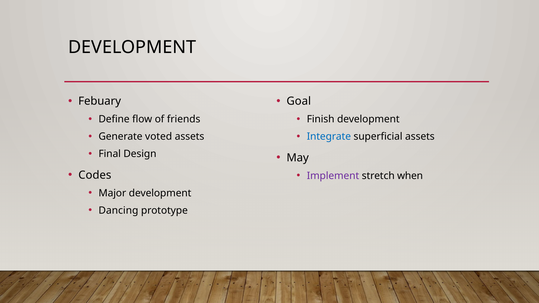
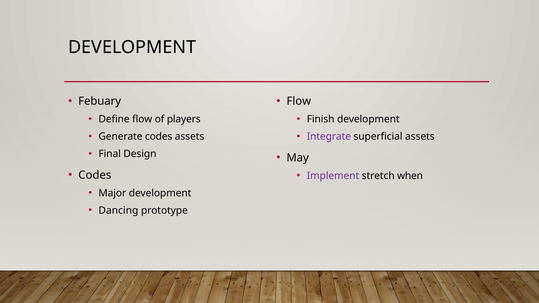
Goal: Goal -> Flow (299, 101)
friends: friends -> players (184, 119)
Generate voted: voted -> codes (159, 137)
Integrate colour: blue -> purple (329, 137)
